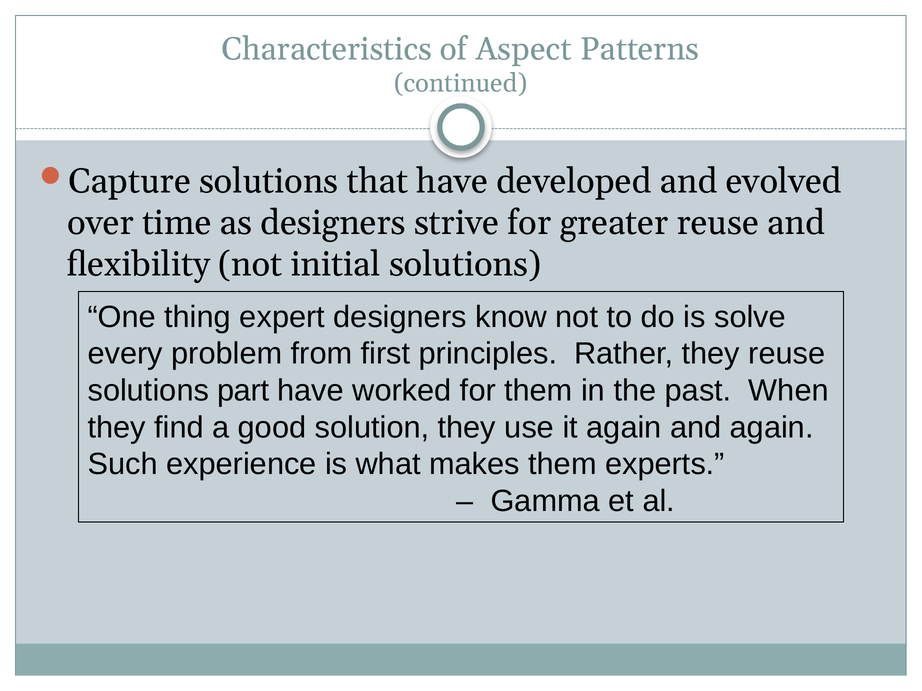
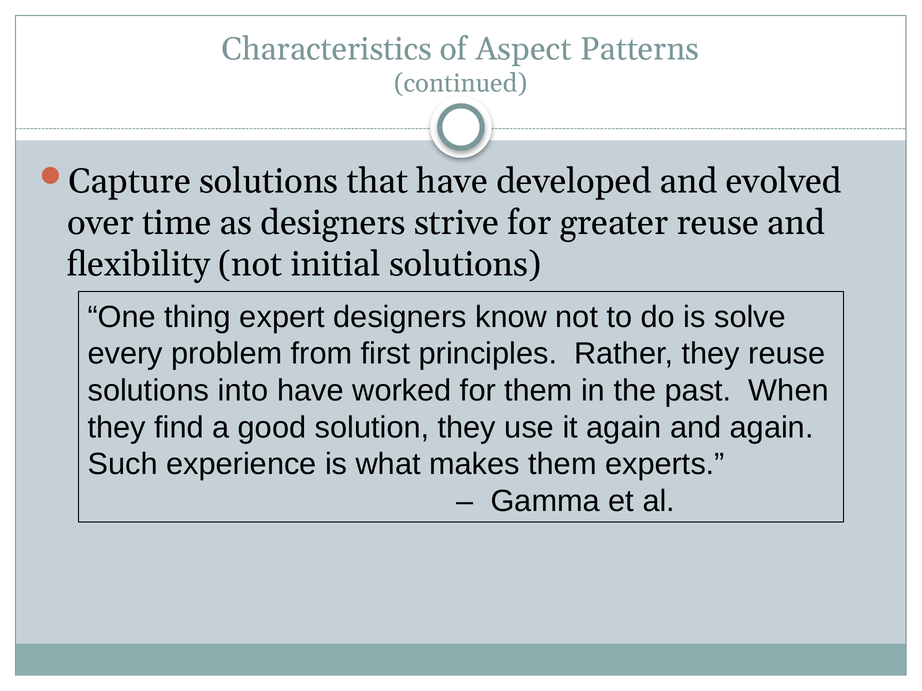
part: part -> into (243, 391)
